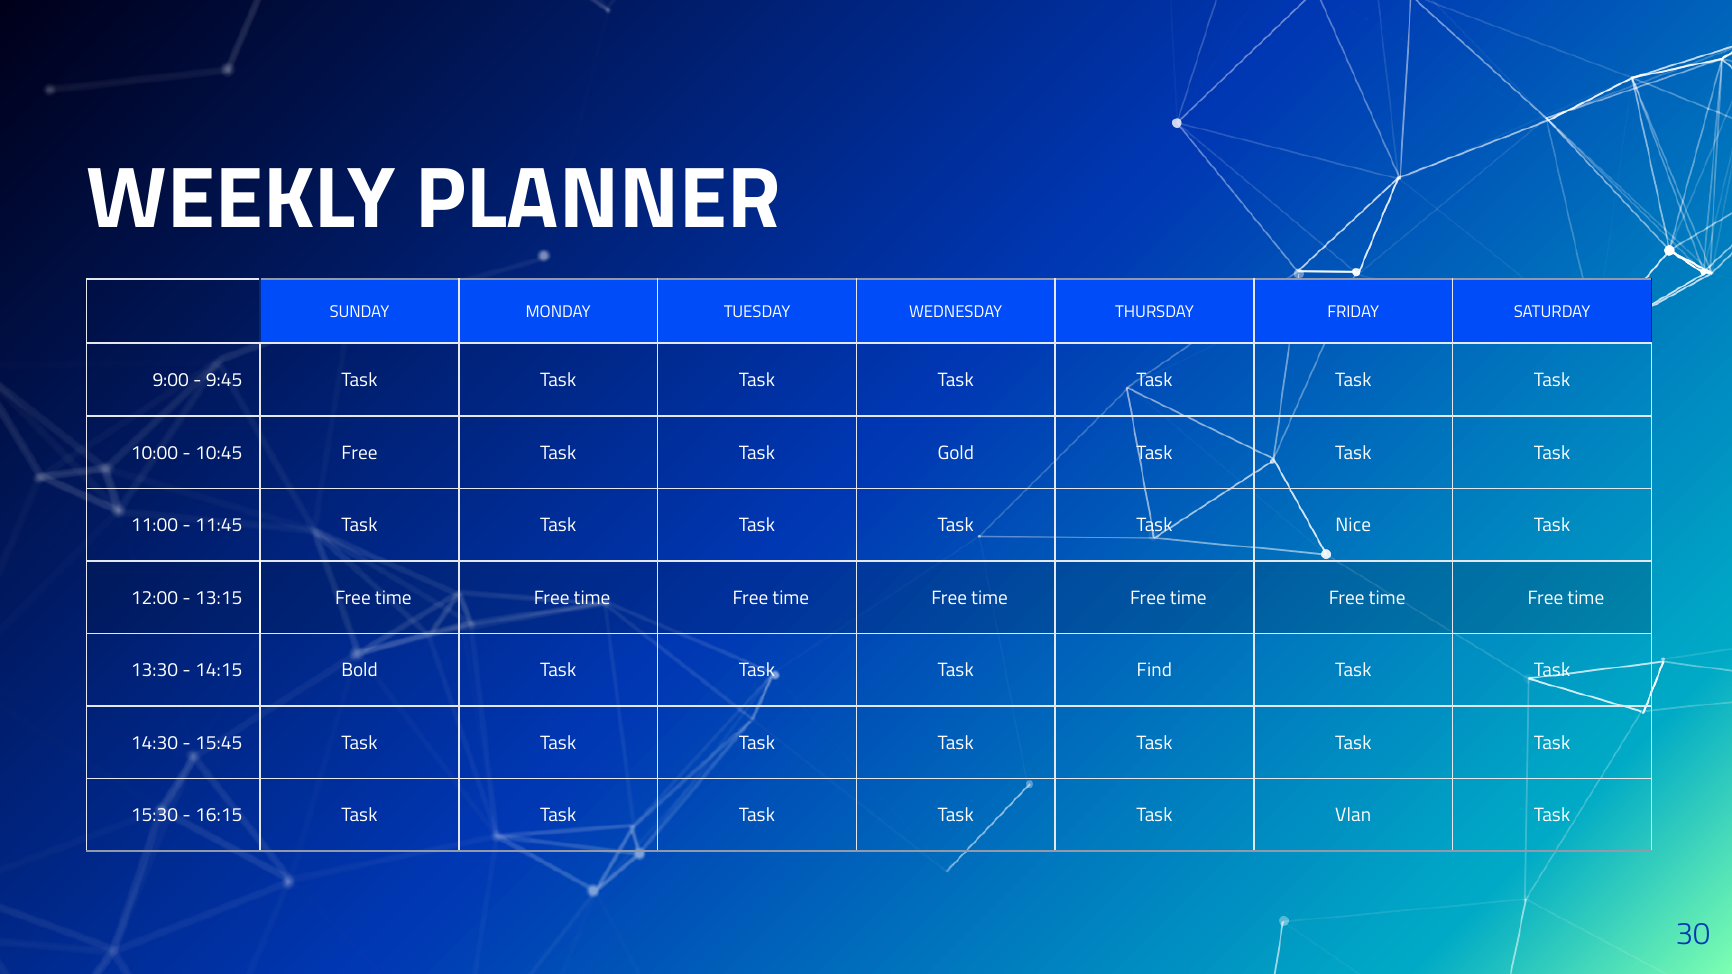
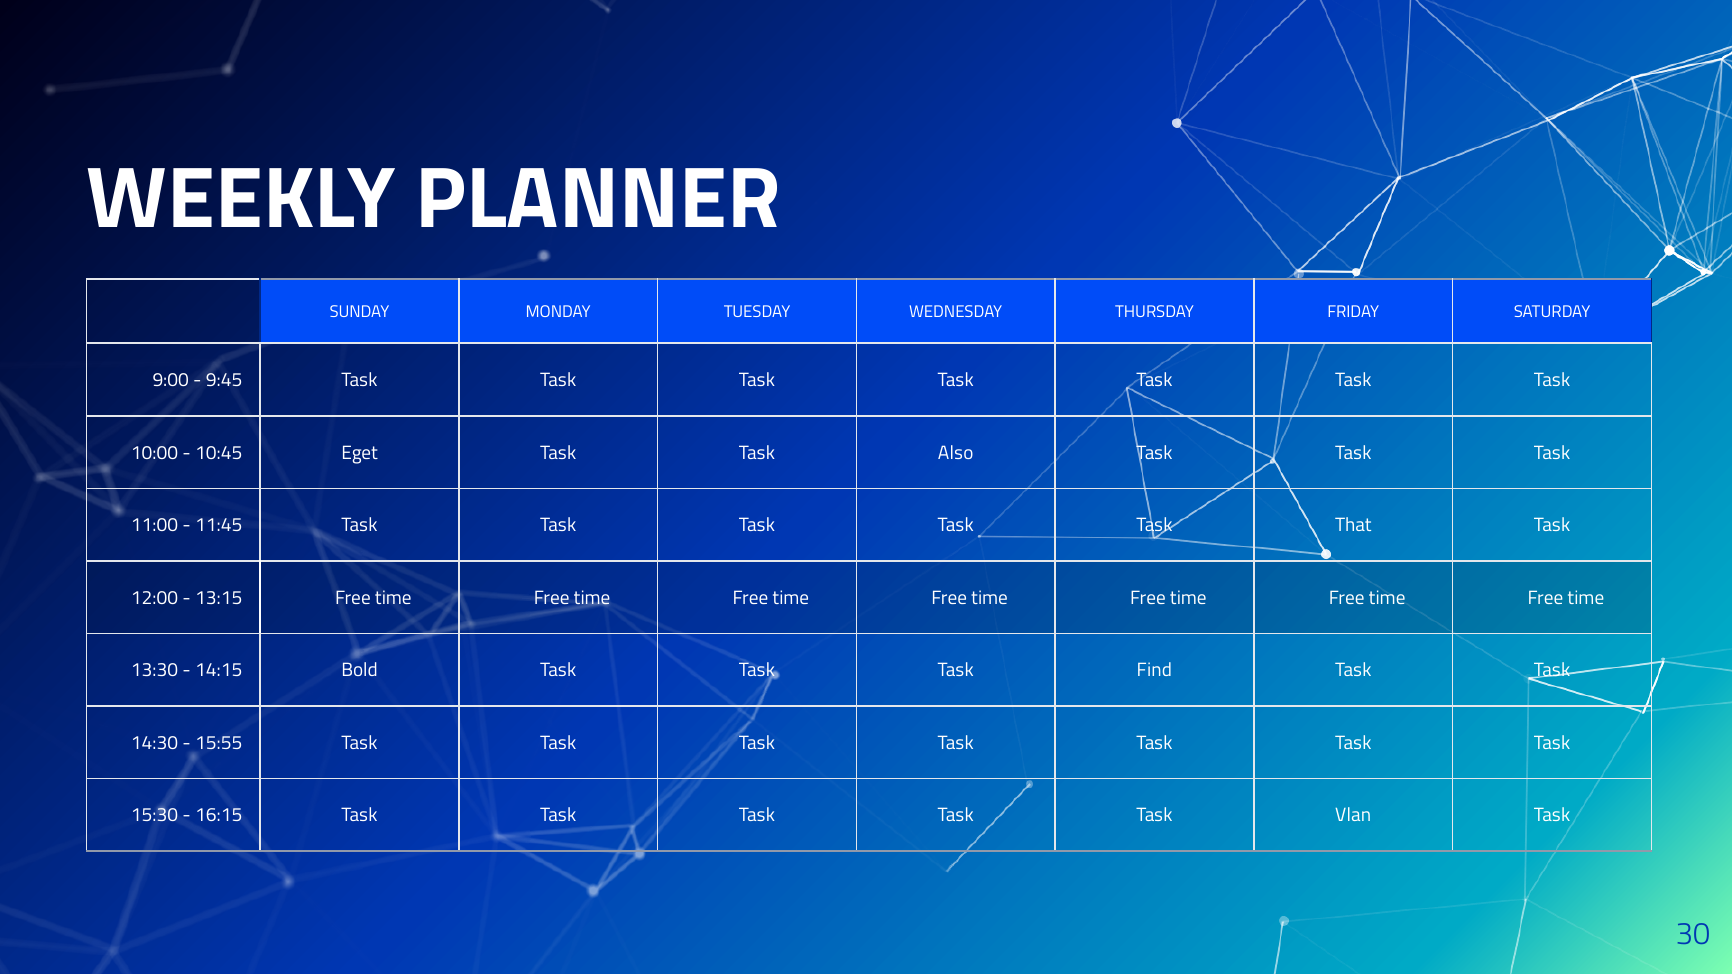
Free: Free -> Eget (360, 453)
Gold: Gold -> Also (956, 453)
Nice: Nice -> That (1353, 526)
15:45: 15:45 -> 15:55 (219, 743)
